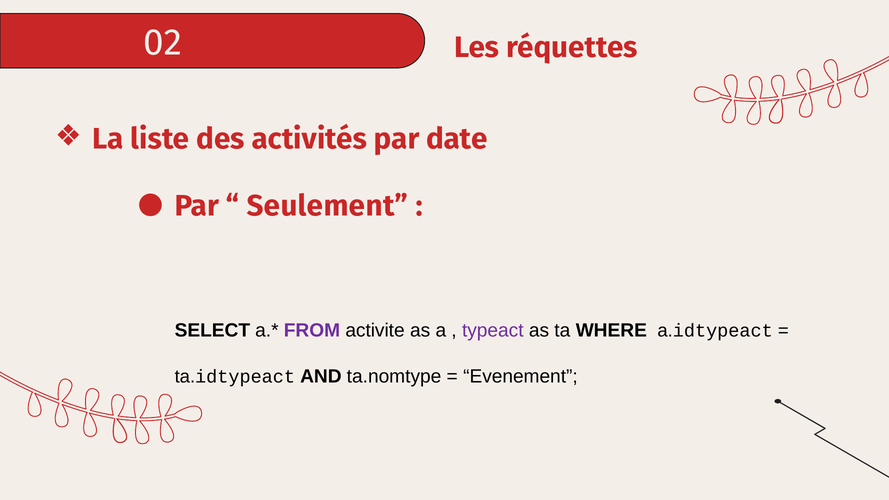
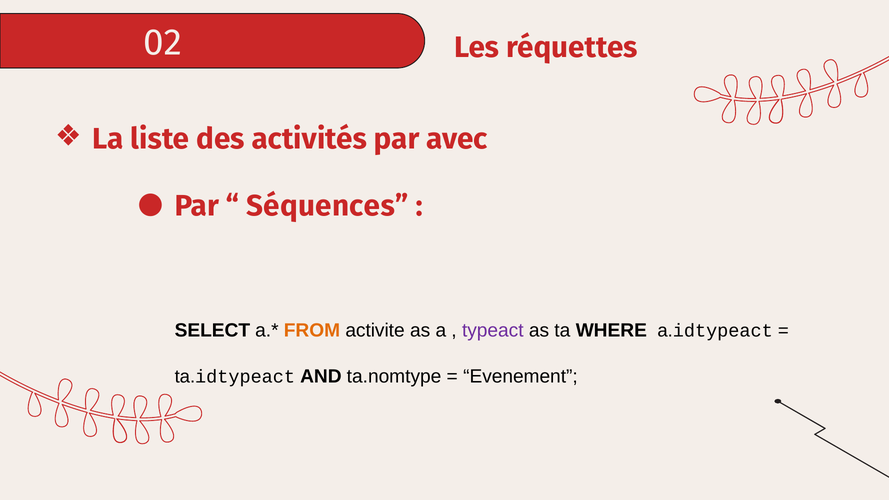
date: date -> avec (457, 139)
Seulement: Seulement -> Séquences (327, 206)
FROM colour: purple -> orange (312, 330)
